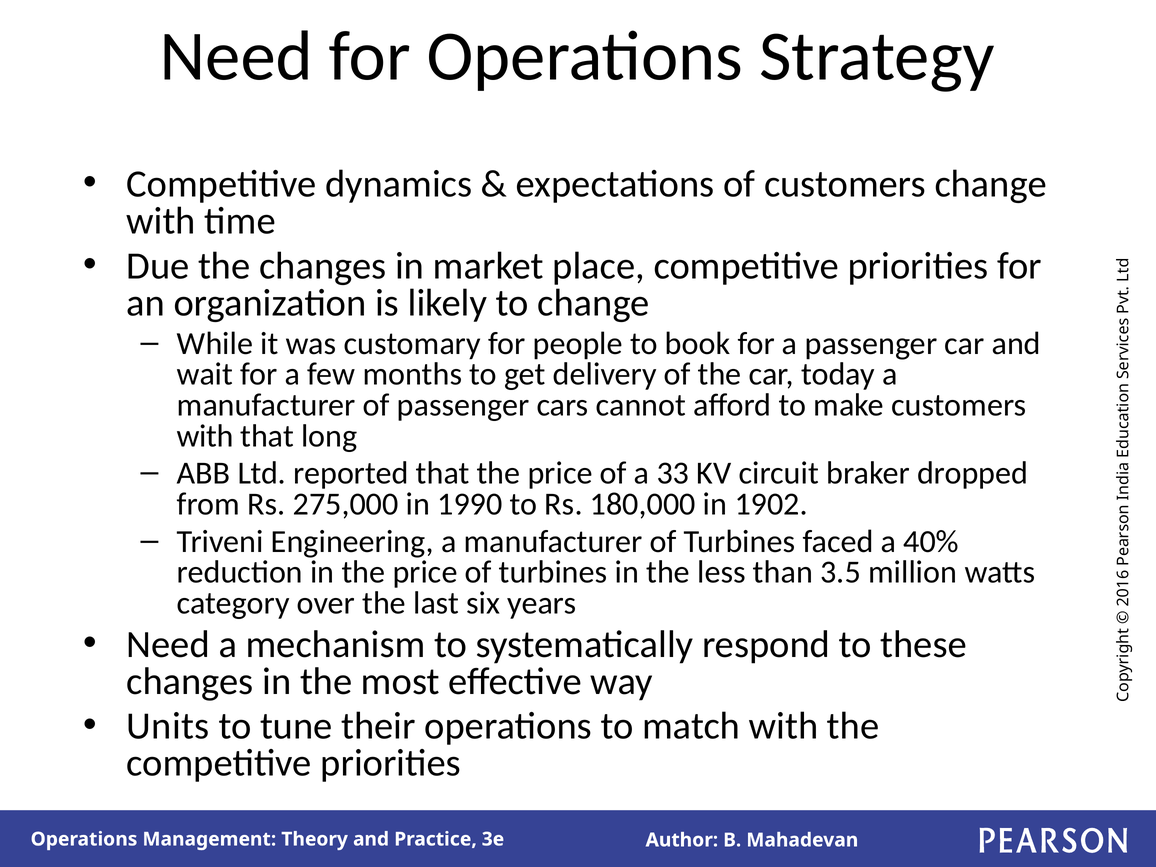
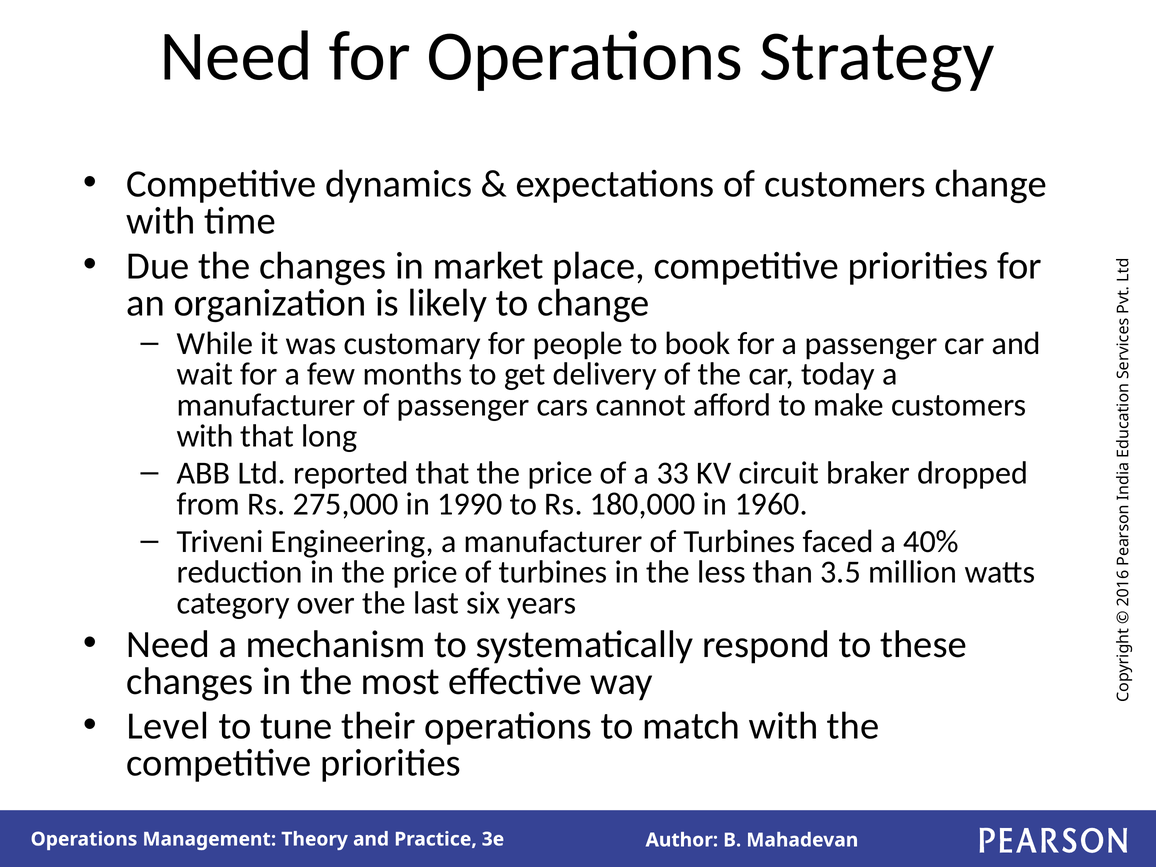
1902: 1902 -> 1960 (771, 504)
Units: Units -> Level (168, 726)
